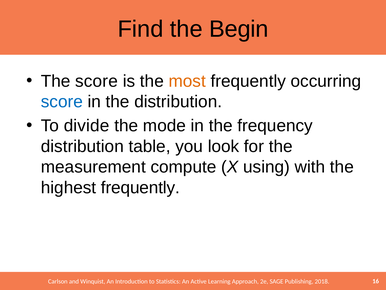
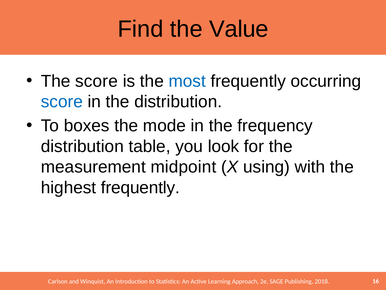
Begin: Begin -> Value (239, 29)
most colour: orange -> blue (187, 81)
divide: divide -> boxes (87, 126)
compute: compute -> midpoint (183, 167)
